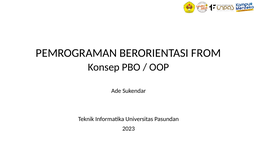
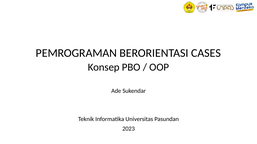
FROM: FROM -> CASES (206, 53)
